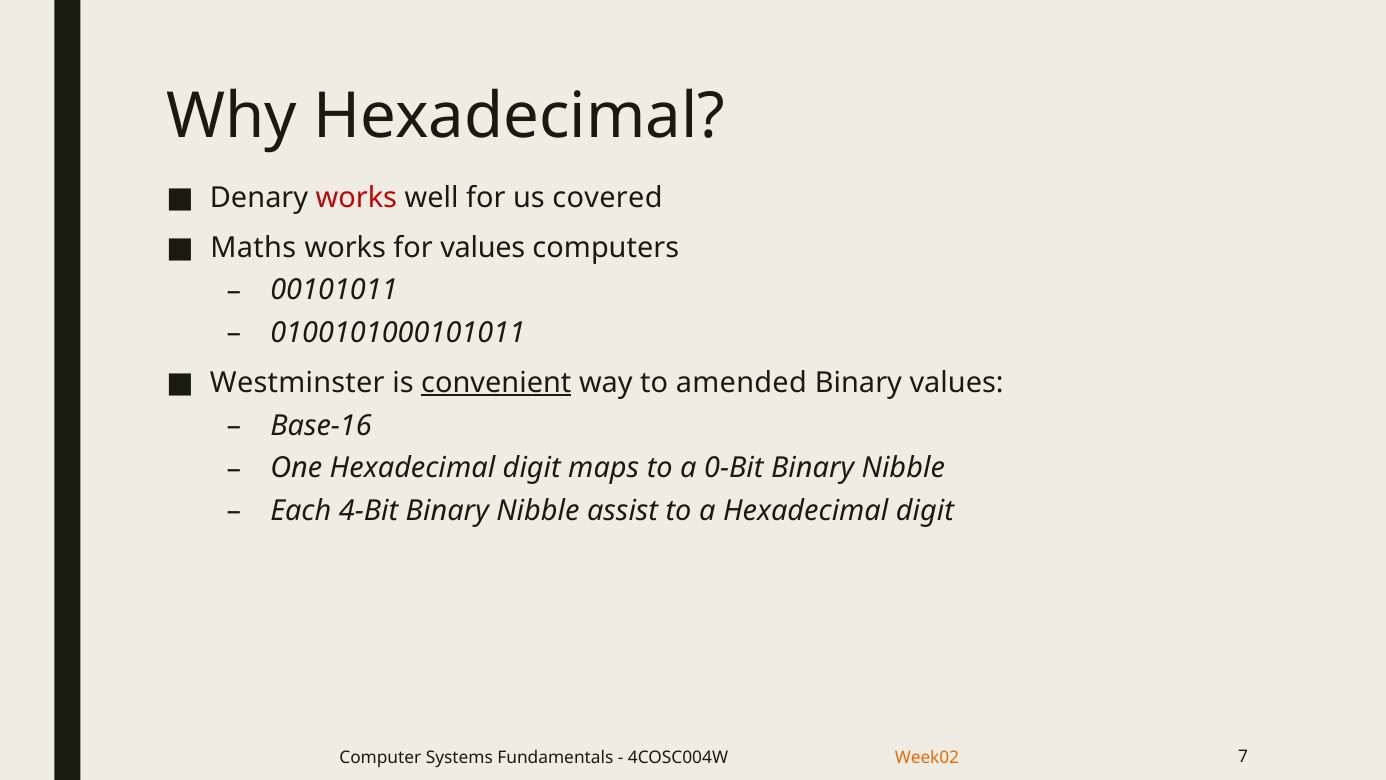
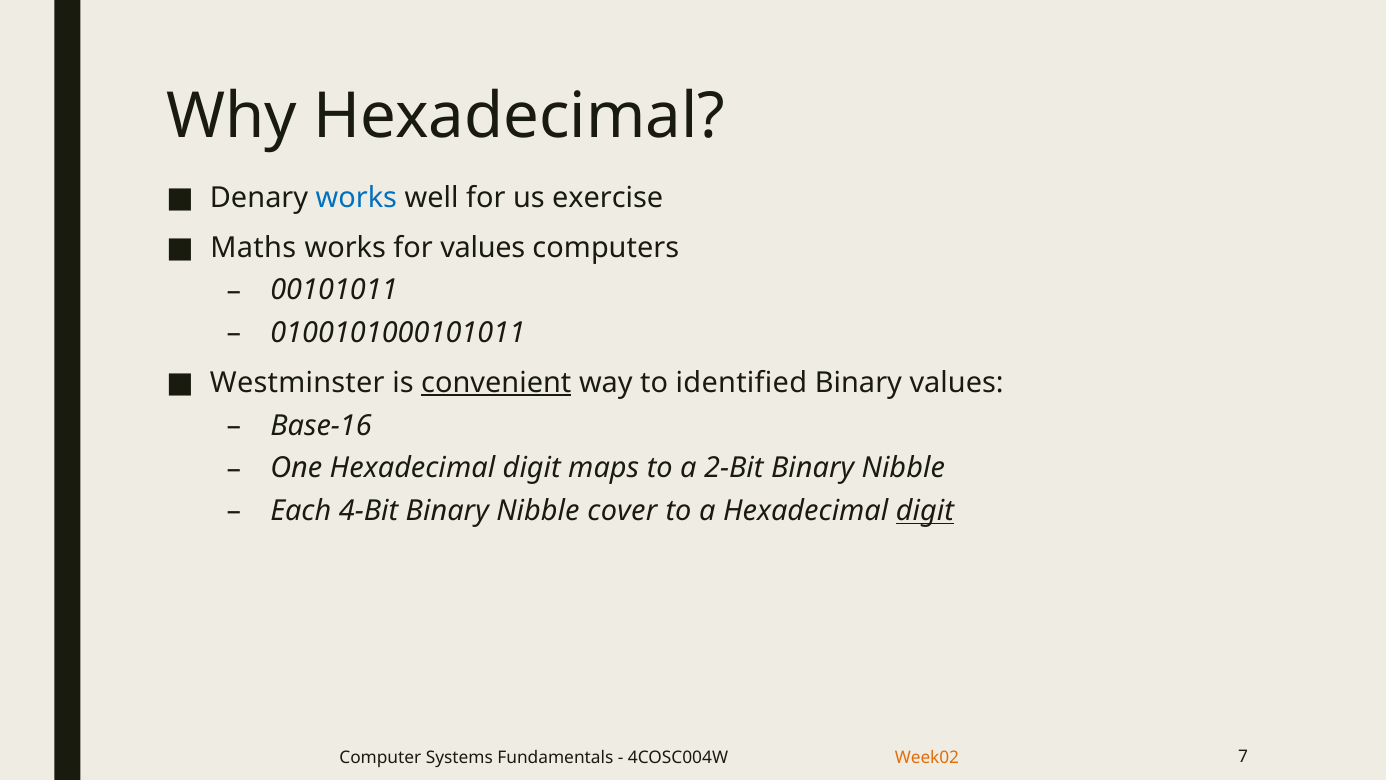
works colour: red -> blue (356, 197)
covered: covered -> exercise (608, 197)
amended: amended -> identified (741, 383)
0-Bit: 0-Bit -> 2-Bit (734, 468)
assist: assist -> cover (622, 511)
digit underline: none -> present (925, 511)
